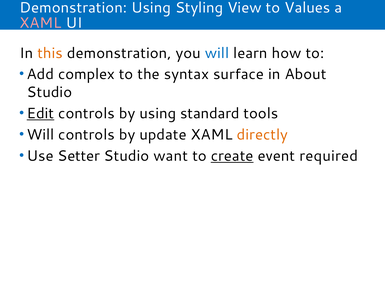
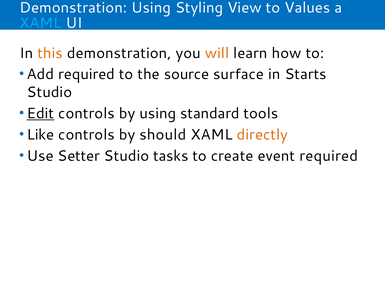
XAML colour: pink -> light blue (40, 23)
will colour: blue -> orange (217, 53)
Add complex: complex -> required (87, 74)
syntax: syntax -> source (186, 74)
About: About -> Starts (306, 74)
Will: Will -> Like (40, 135)
update: update -> should (163, 135)
want: want -> tasks (171, 156)
create underline: present -> none (232, 156)
